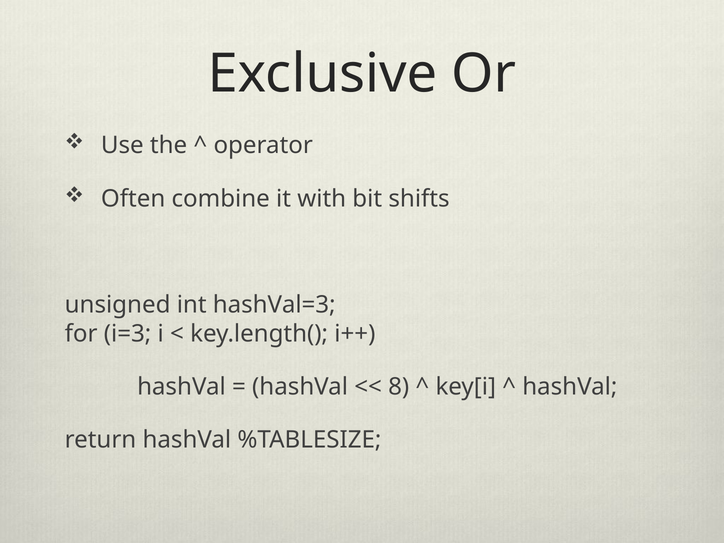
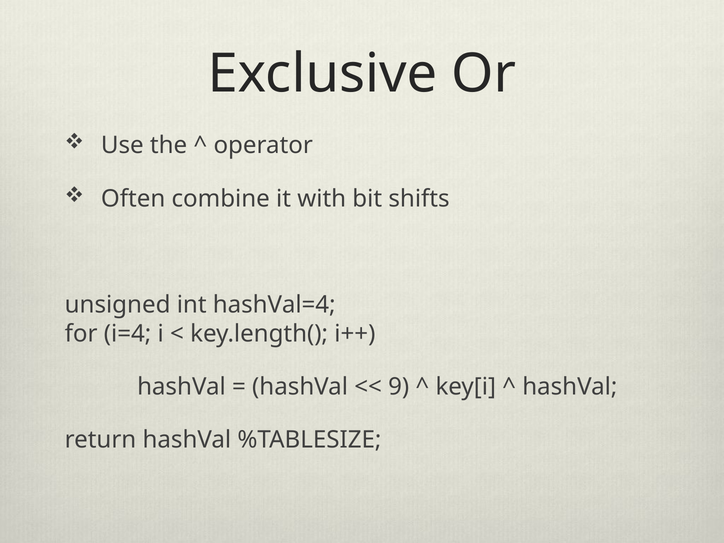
hashVal=3: hashVal=3 -> hashVal=4 (274, 305)
i=3: i=3 -> i=4 (128, 334)
8: 8 -> 9 (399, 387)
